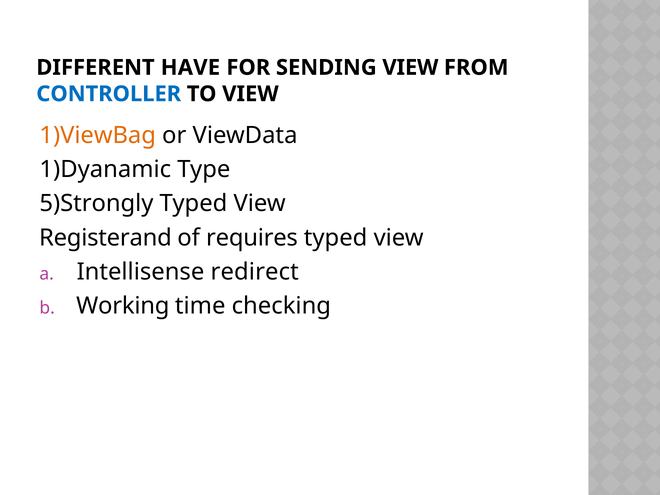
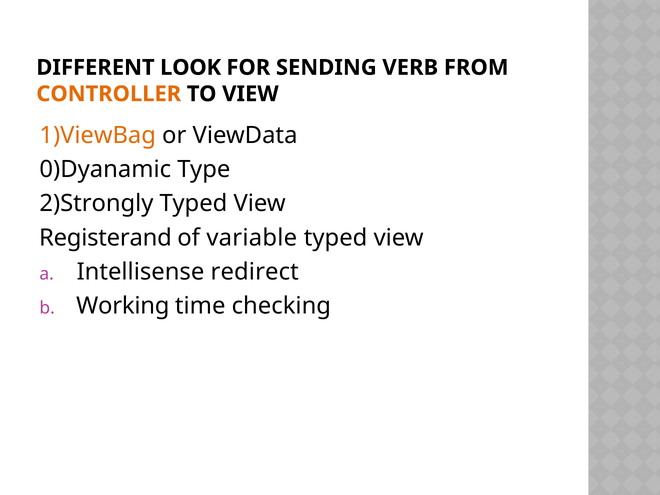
HAVE: HAVE -> LOOK (191, 68)
SENDING VIEW: VIEW -> VERB (410, 68)
CONTROLLER colour: blue -> orange (109, 94)
1)Dyanamic: 1)Dyanamic -> 0)Dyanamic (105, 169)
5)Strongly: 5)Strongly -> 2)Strongly (96, 204)
requires: requires -> variable (252, 238)
